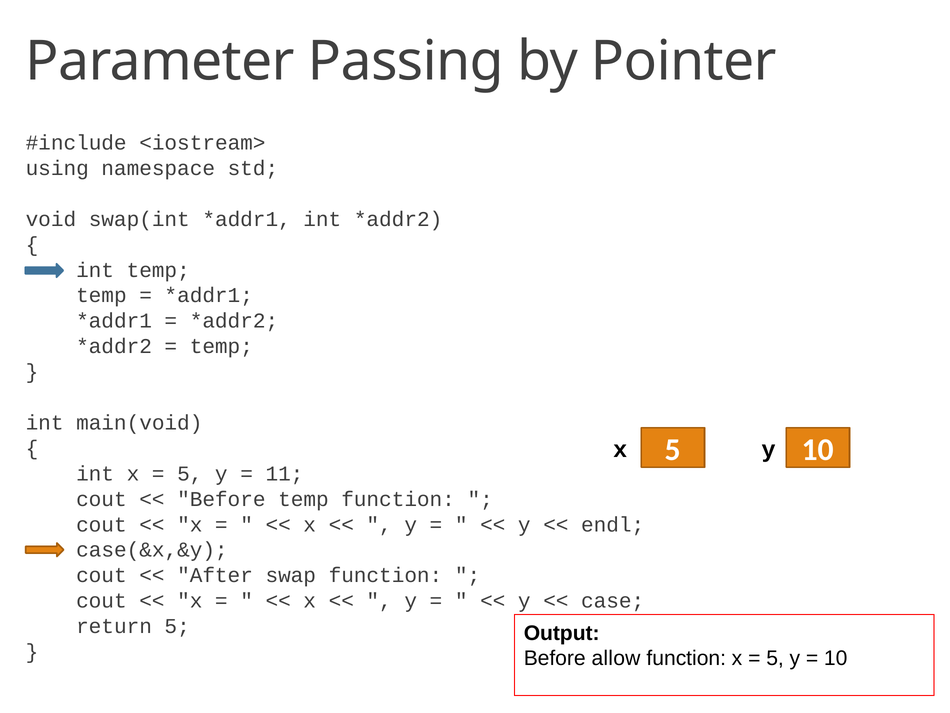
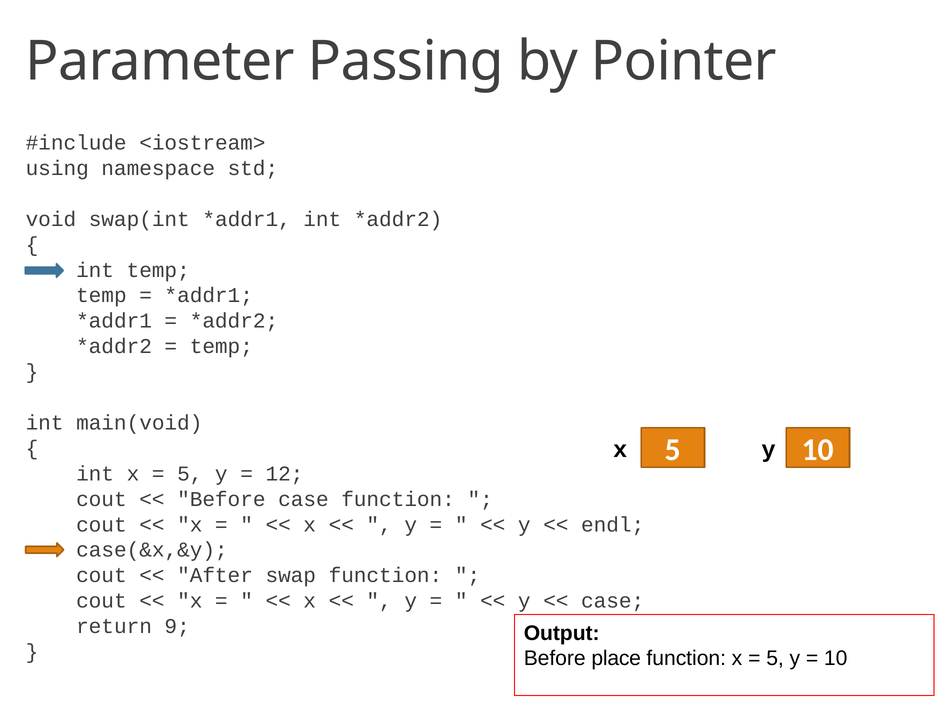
11: 11 -> 12 (284, 473)
Before temp: temp -> case (303, 499)
return 5: 5 -> 9 (177, 626)
allow: allow -> place (616, 658)
